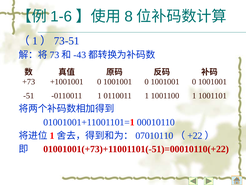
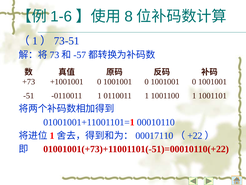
-43: -43 -> -57 (80, 55)
07010110: 07010110 -> 00017110 (154, 135)
